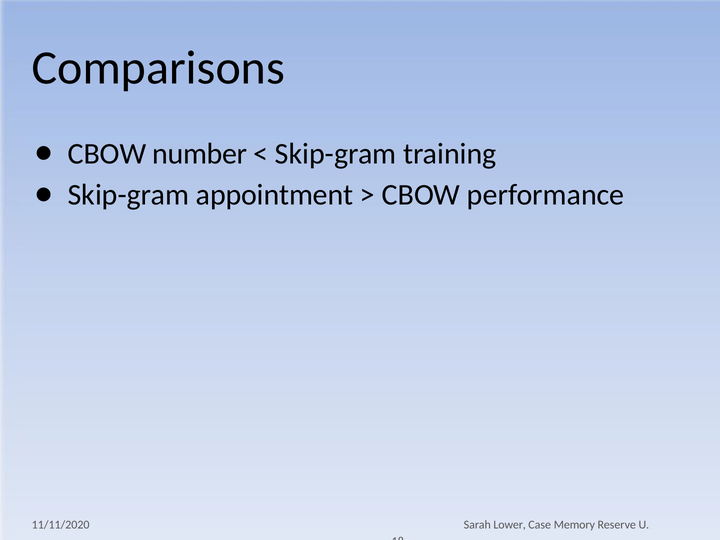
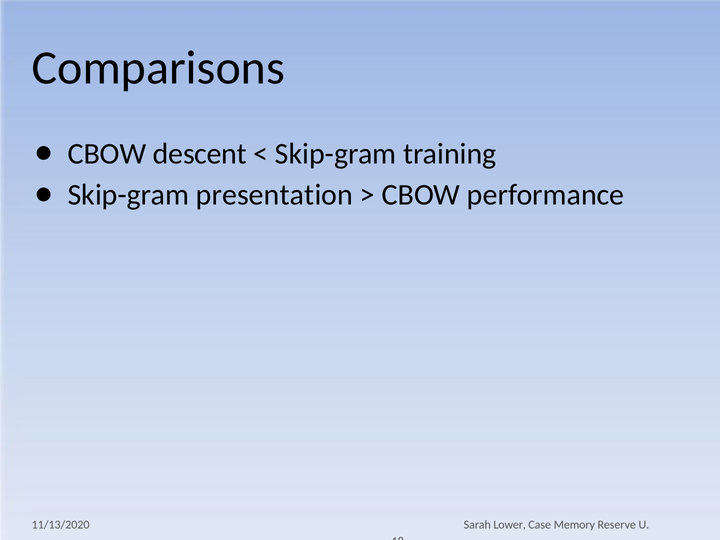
number: number -> descent (200, 154)
appointment: appointment -> presentation (274, 195)
11/11/2020: 11/11/2020 -> 11/13/2020 (61, 525)
